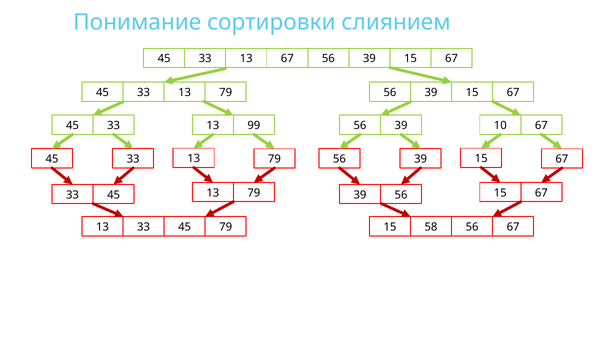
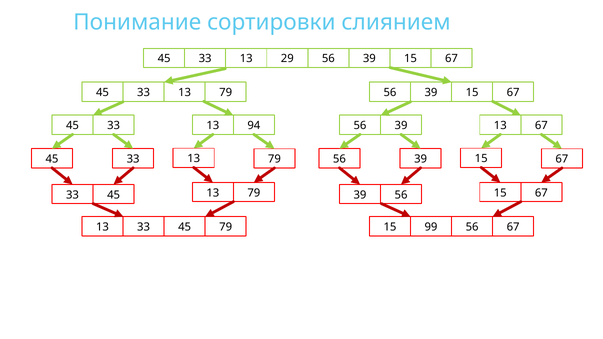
13 67: 67 -> 29 (287, 59)
99: 99 -> 94 (254, 126)
39 10: 10 -> 13 (500, 126)
58: 58 -> 99 (431, 227)
